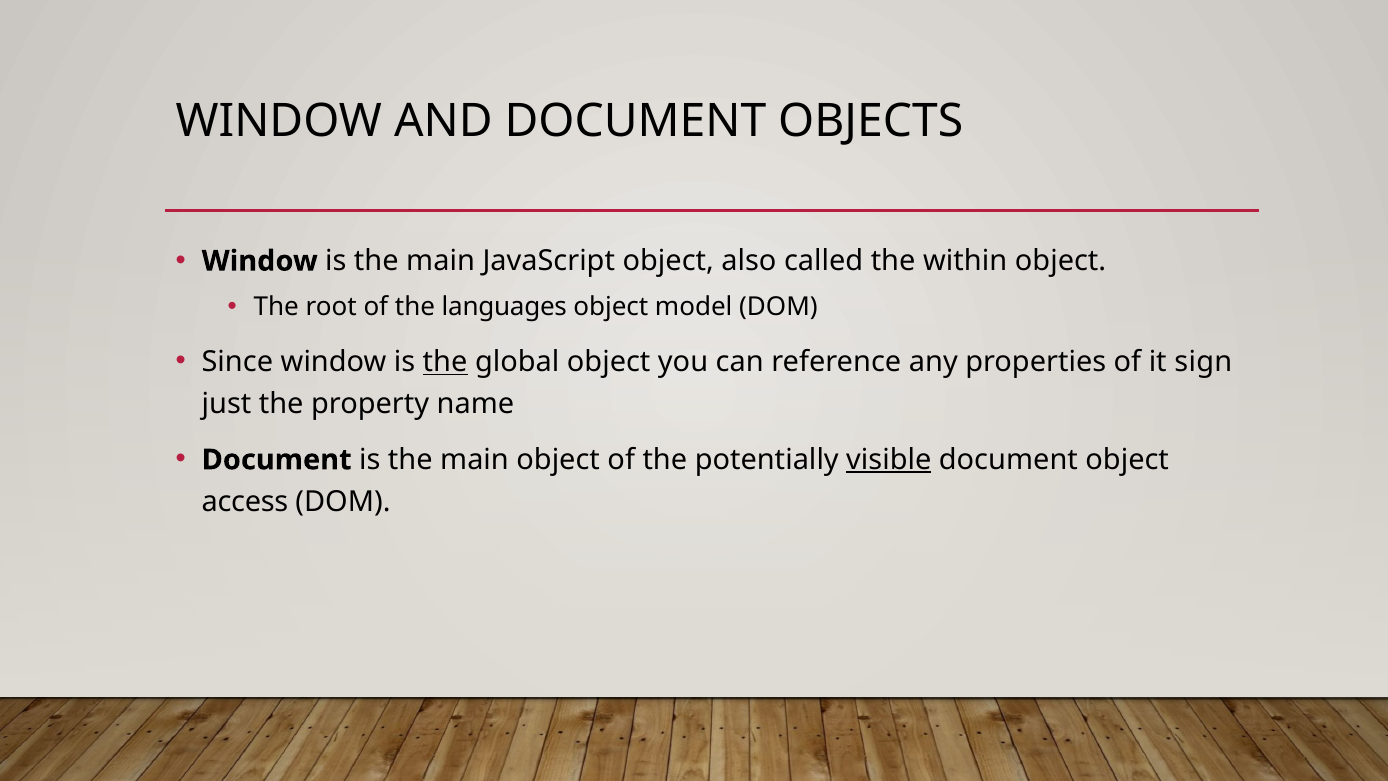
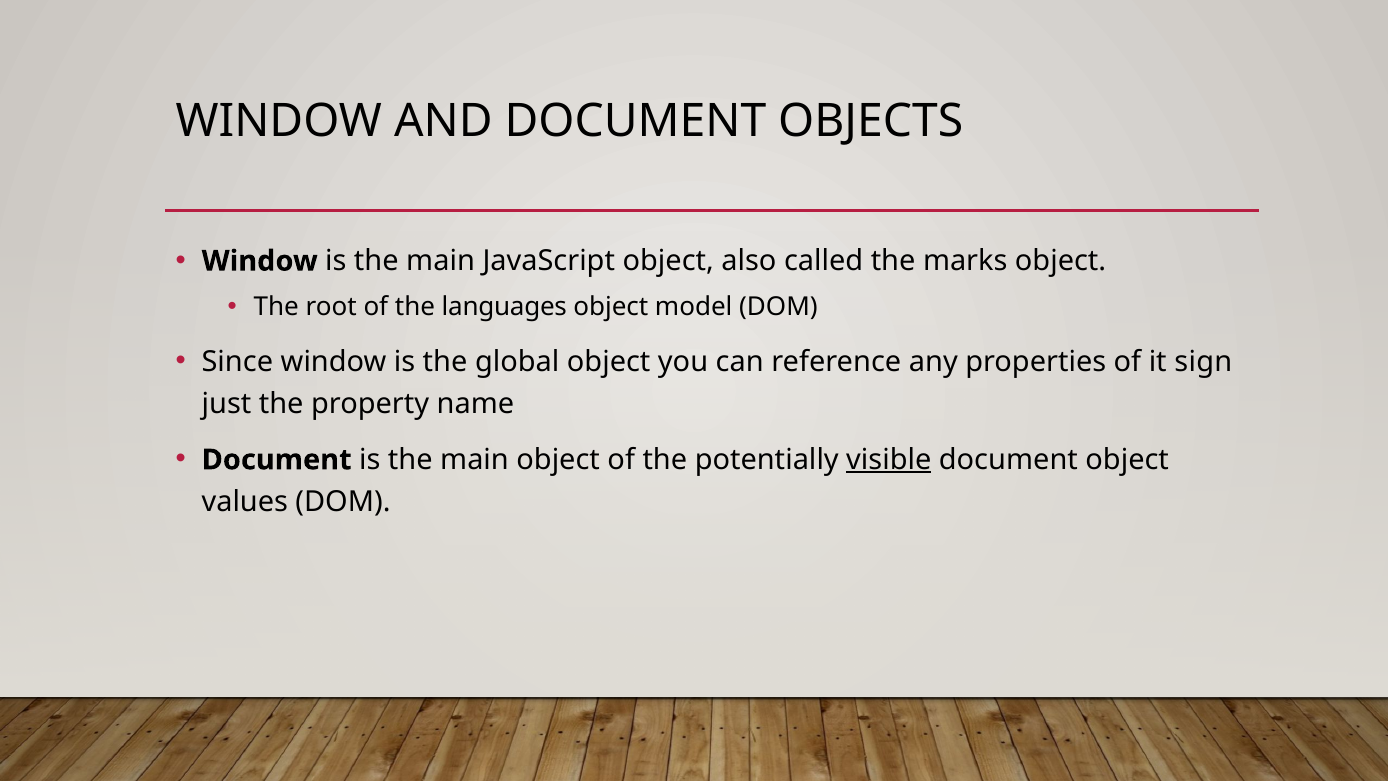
within: within -> marks (965, 261)
the underline: present -> none (445, 362)
access: access -> values (245, 501)
